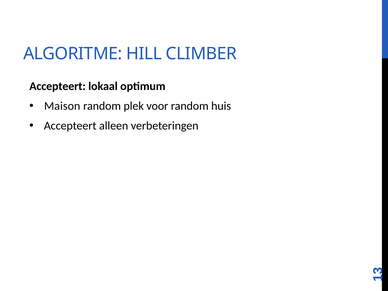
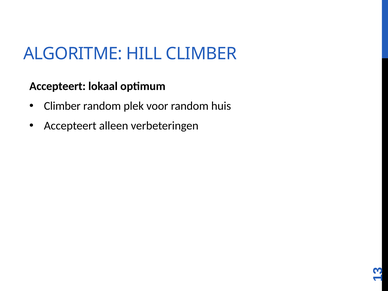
Maison: Maison -> Climber (62, 106)
